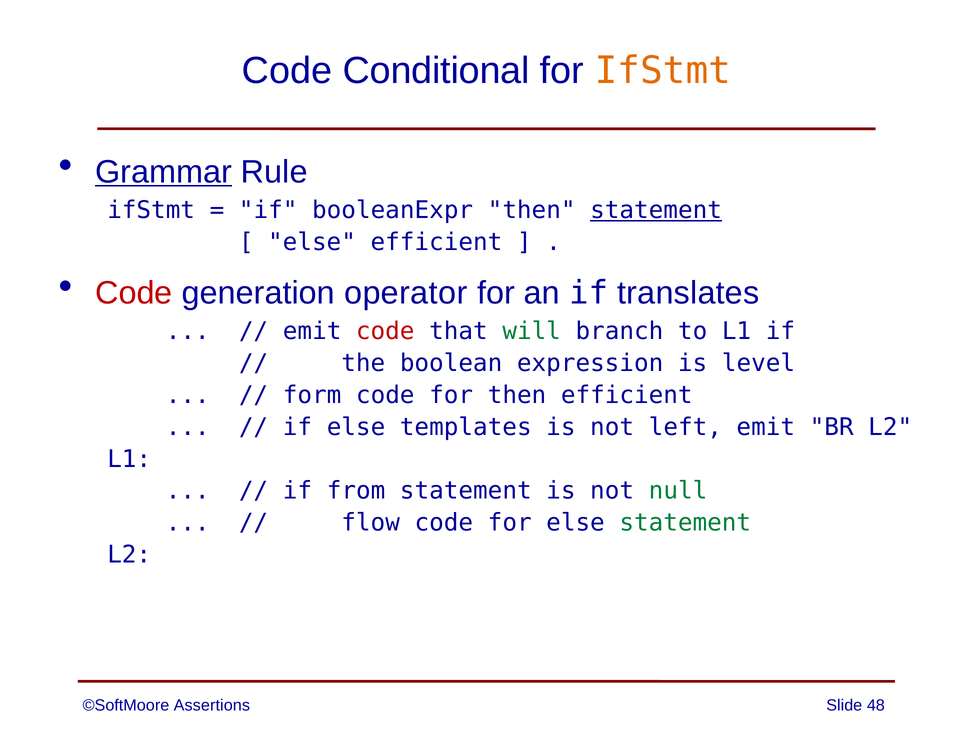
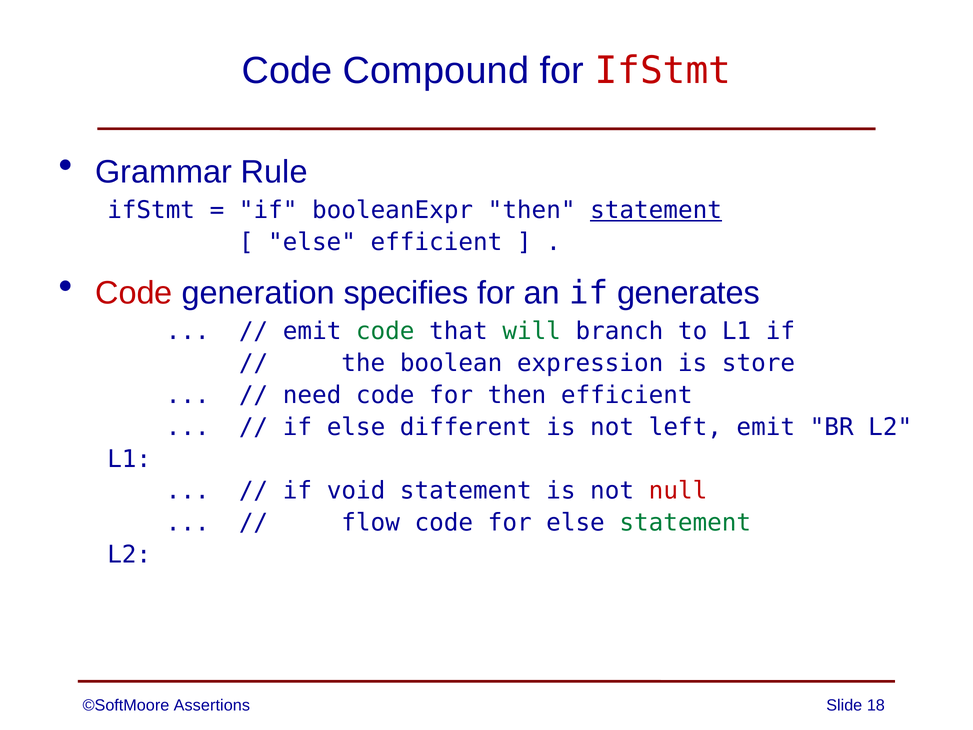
Conditional: Conditional -> Compound (436, 71)
IfStmt colour: orange -> red (663, 71)
Grammar underline: present -> none (164, 172)
operator: operator -> specifies (406, 293)
translates: translates -> generates (688, 293)
code colour: red -> green (385, 331)
level: level -> store (758, 363)
form: form -> need (312, 395)
templates: templates -> different (466, 427)
from: from -> void (356, 491)
null colour: green -> red (678, 491)
48: 48 -> 18 (876, 705)
